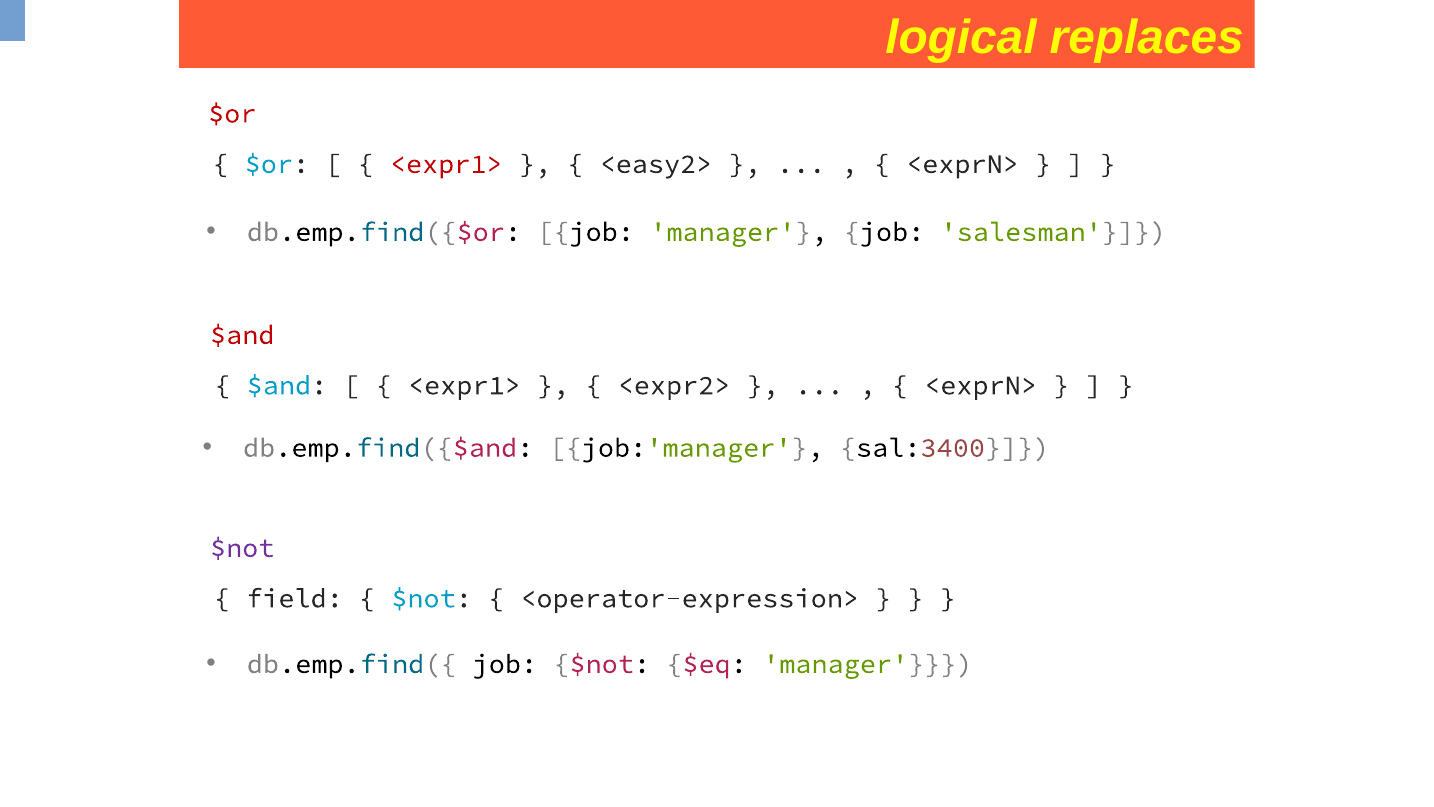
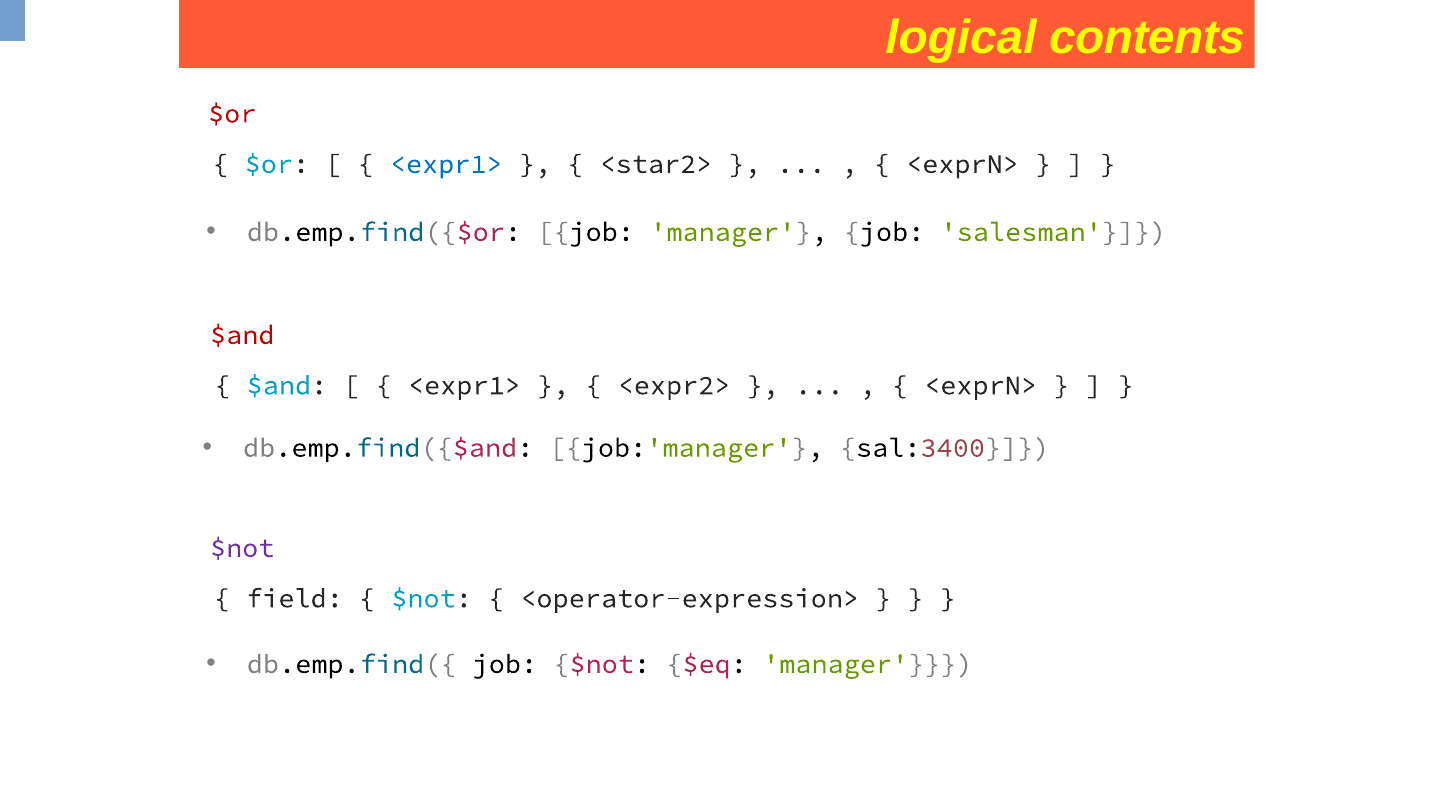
replaces: replaces -> contents (1147, 37)
<expr1> colour: red -> blue (446, 164)
<easy2>: <easy2> -> <star2> (656, 164)
